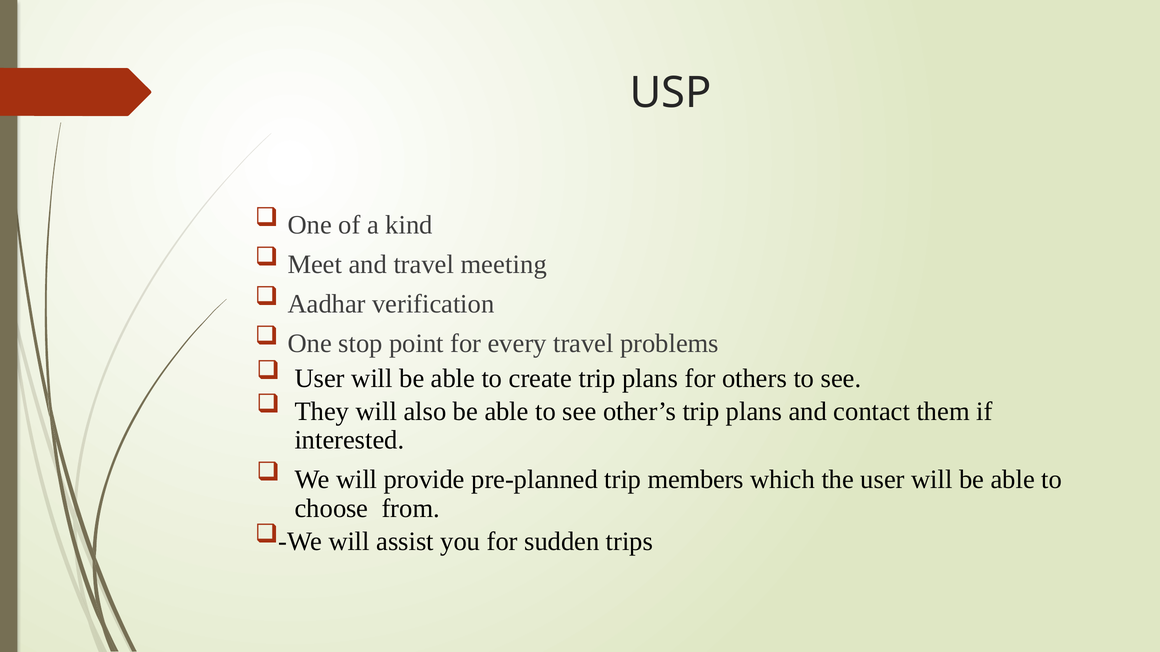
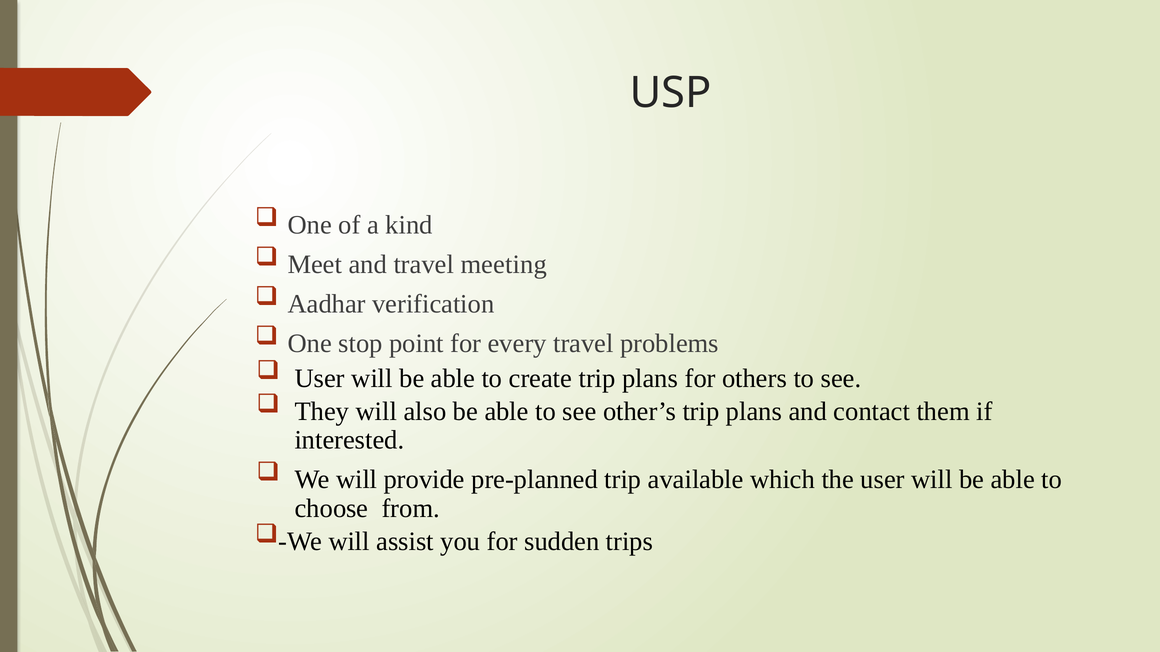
members: members -> available (696, 480)
